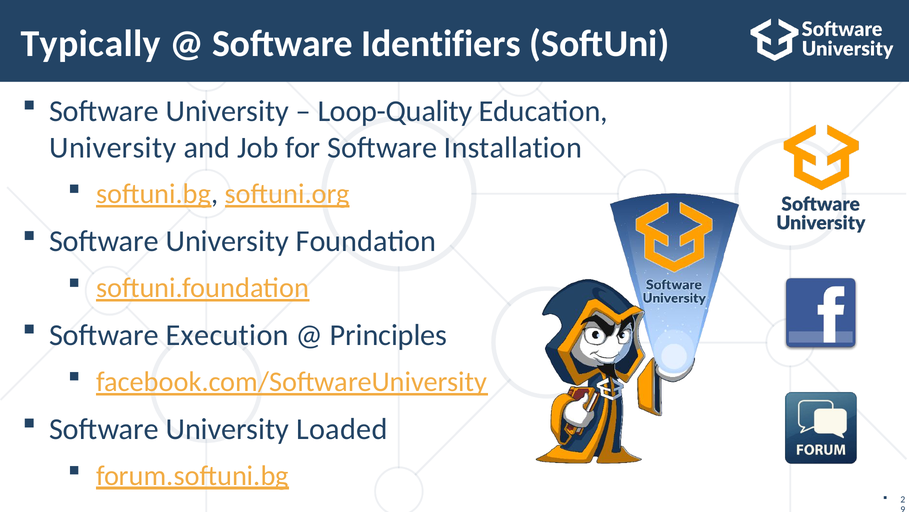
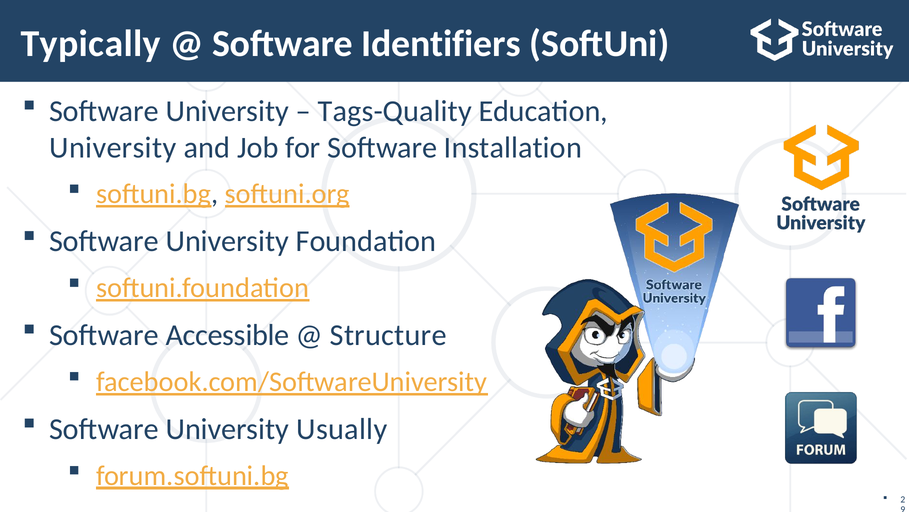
Loop-Quality: Loop-Quality -> Tags-Quality (395, 111)
Execution: Execution -> Accessible (227, 335)
Principles: Principles -> Structure (388, 335)
Loaded: Loaded -> Usually (342, 429)
